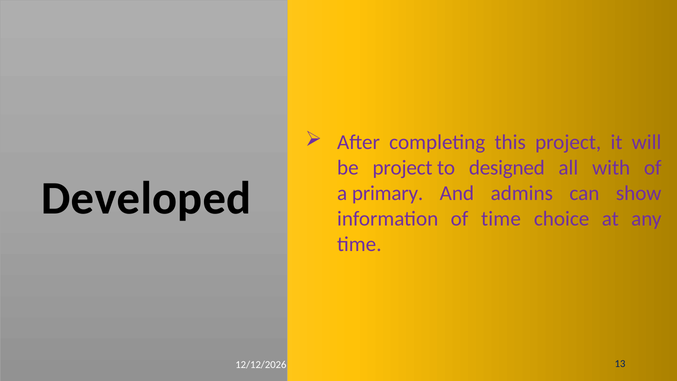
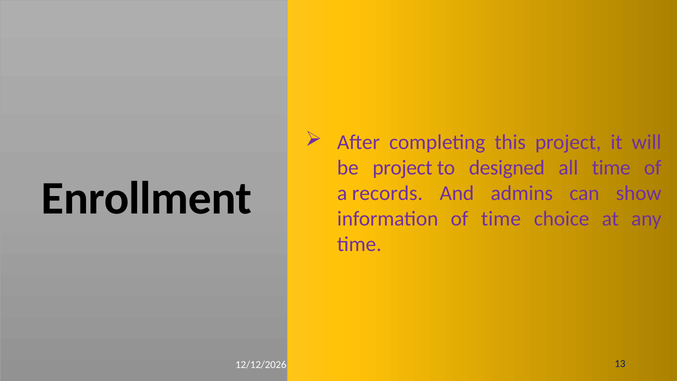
all with: with -> time (611, 168)
Developed: Developed -> Enrollment (147, 198)
primary: primary -> records (387, 193)
